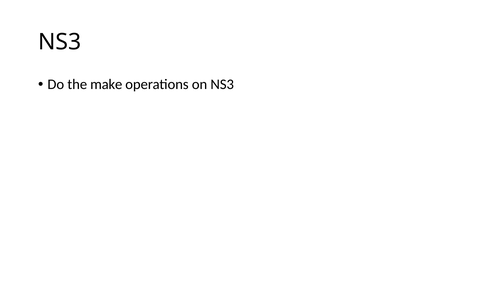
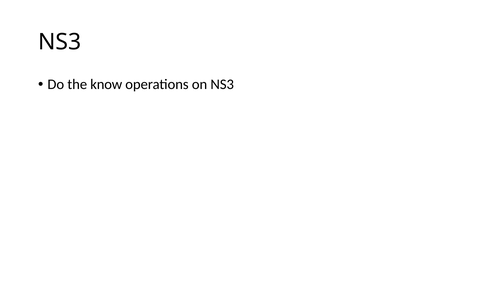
make: make -> know (106, 85)
